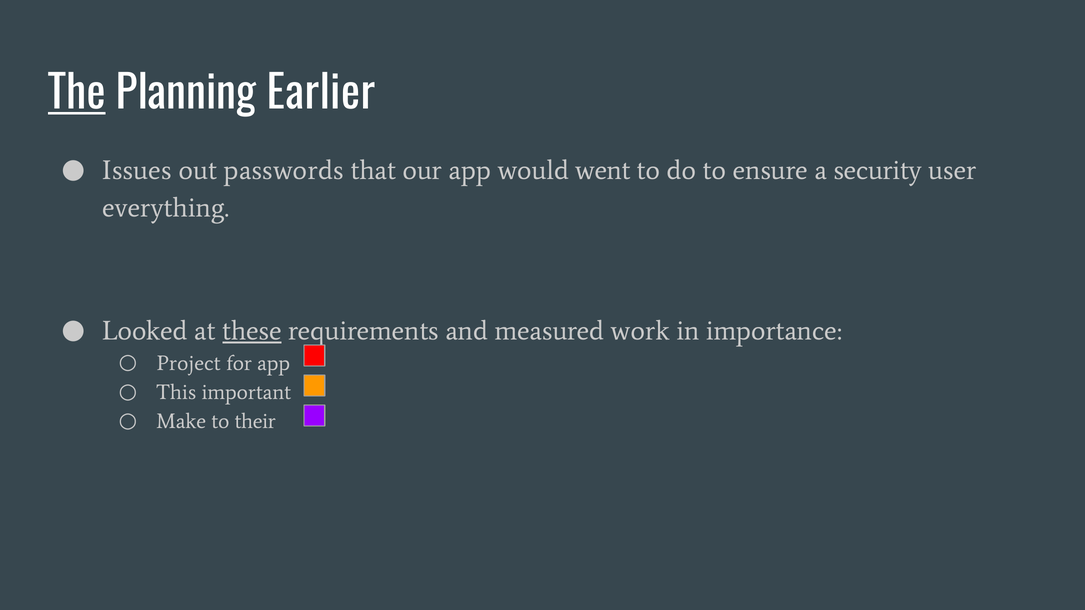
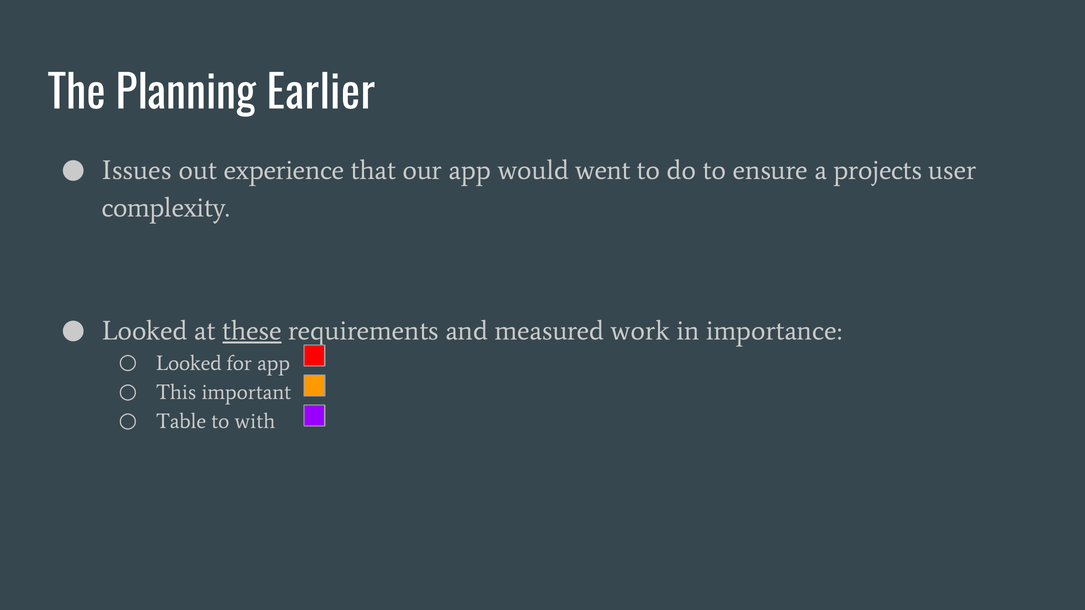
The underline: present -> none (77, 94)
passwords: passwords -> experience (284, 171)
security: security -> projects (878, 171)
everything: everything -> complexity (166, 208)
Project: Project -> Looked (189, 363)
Make: Make -> Table (181, 422)
their: their -> with (255, 422)
